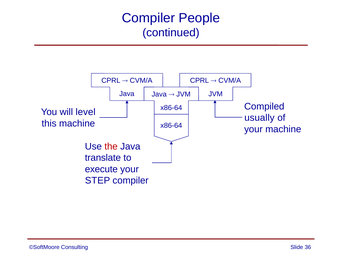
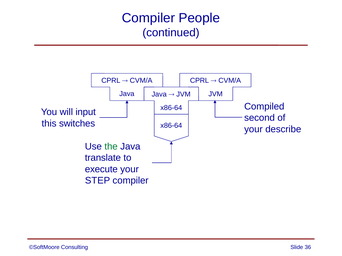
level: level -> input (86, 112)
usually: usually -> second (260, 118)
this machine: machine -> switches (77, 124)
your machine: machine -> describe (283, 129)
the colour: red -> green (111, 147)
